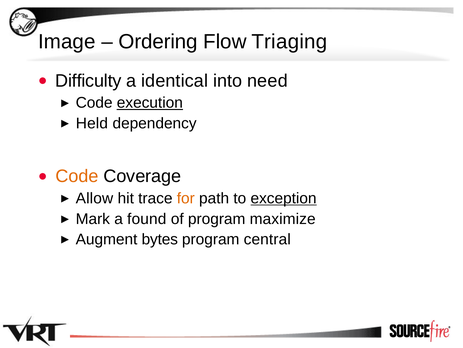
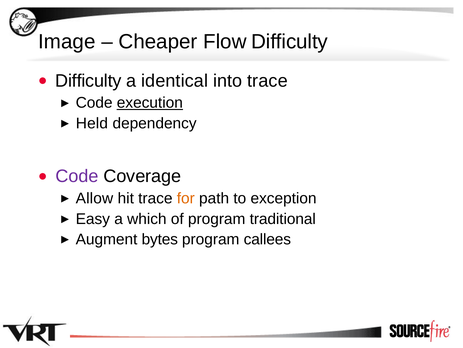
Ordering: Ordering -> Cheaper (158, 42)
Flow Triaging: Triaging -> Difficulty (290, 42)
into need: need -> trace (267, 81)
Code colour: orange -> purple (77, 176)
exception underline: present -> none (284, 198)
Mark: Mark -> Easy (93, 218)
found: found -> which (147, 218)
maximize: maximize -> traditional (283, 218)
central: central -> callees (267, 239)
